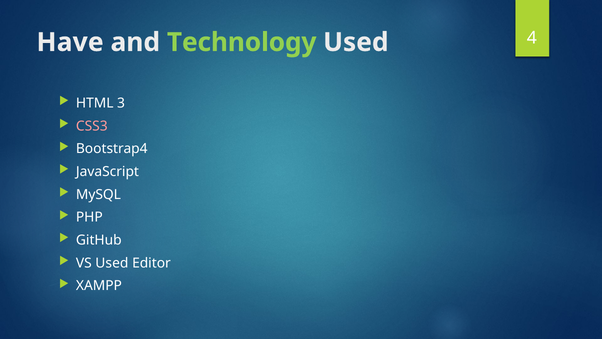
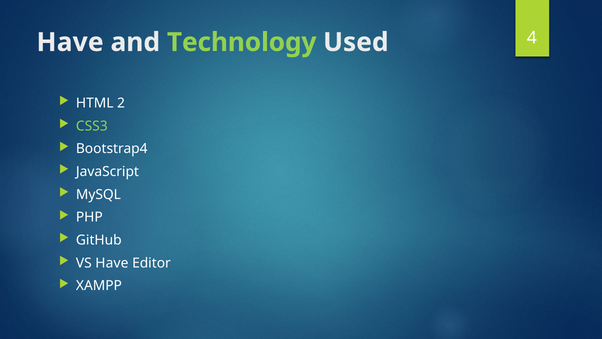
3: 3 -> 2 (121, 103)
CSS3 colour: pink -> light green (92, 126)
VS Used: Used -> Have (112, 263)
